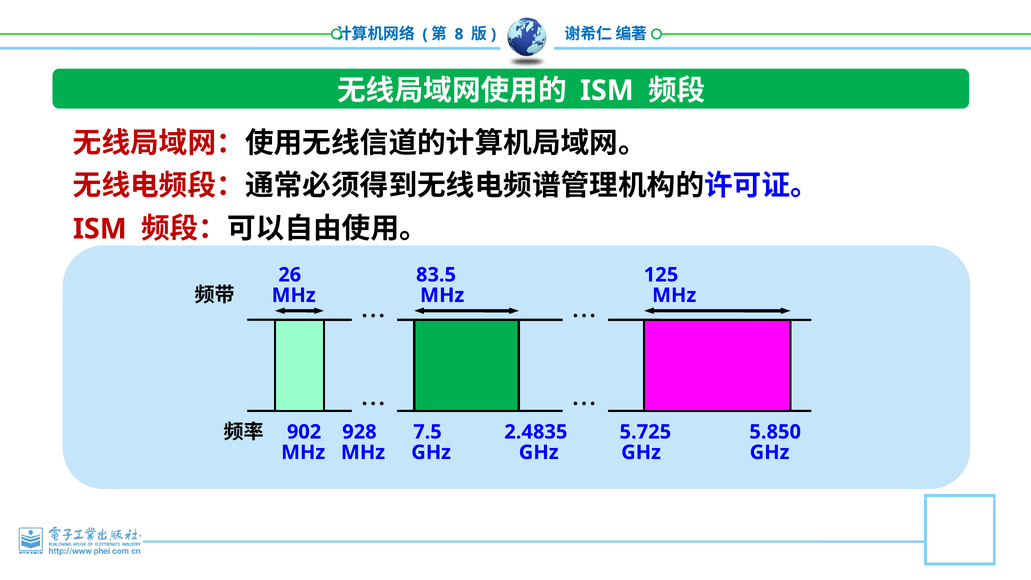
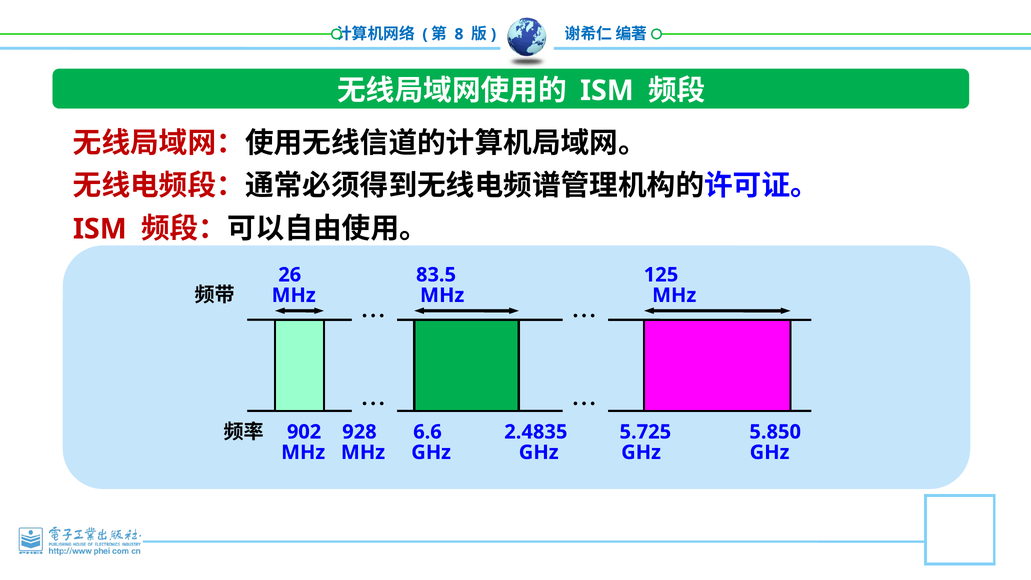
7.5: 7.5 -> 6.6 (427, 432)
